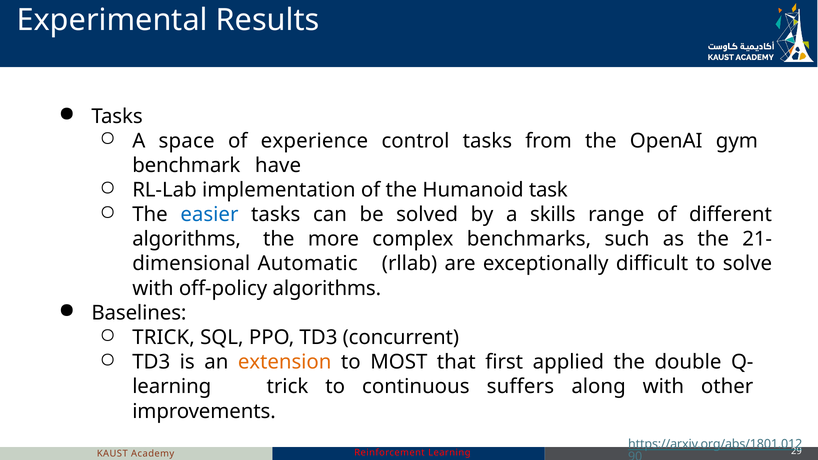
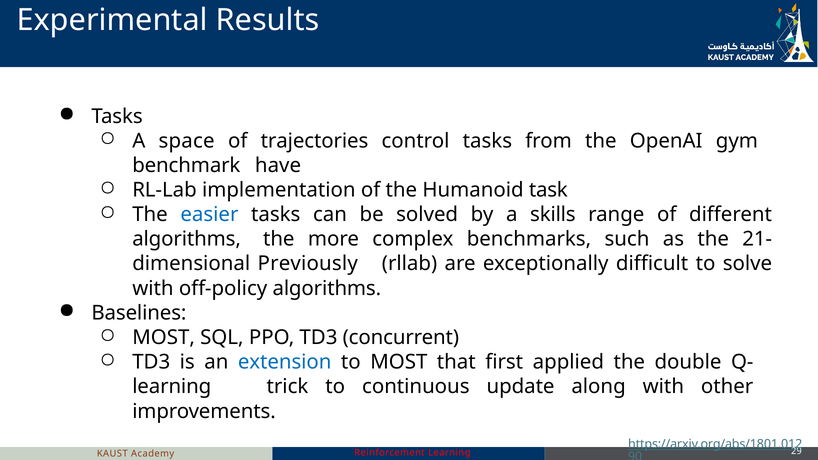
experience: experience -> trajectories (315, 141)
Automatic: Automatic -> Previously (308, 264)
TRICK: TRICK -> MOST (164, 338)
extension colour: orange -> blue (285, 362)
suffers: suffers -> update (521, 387)
